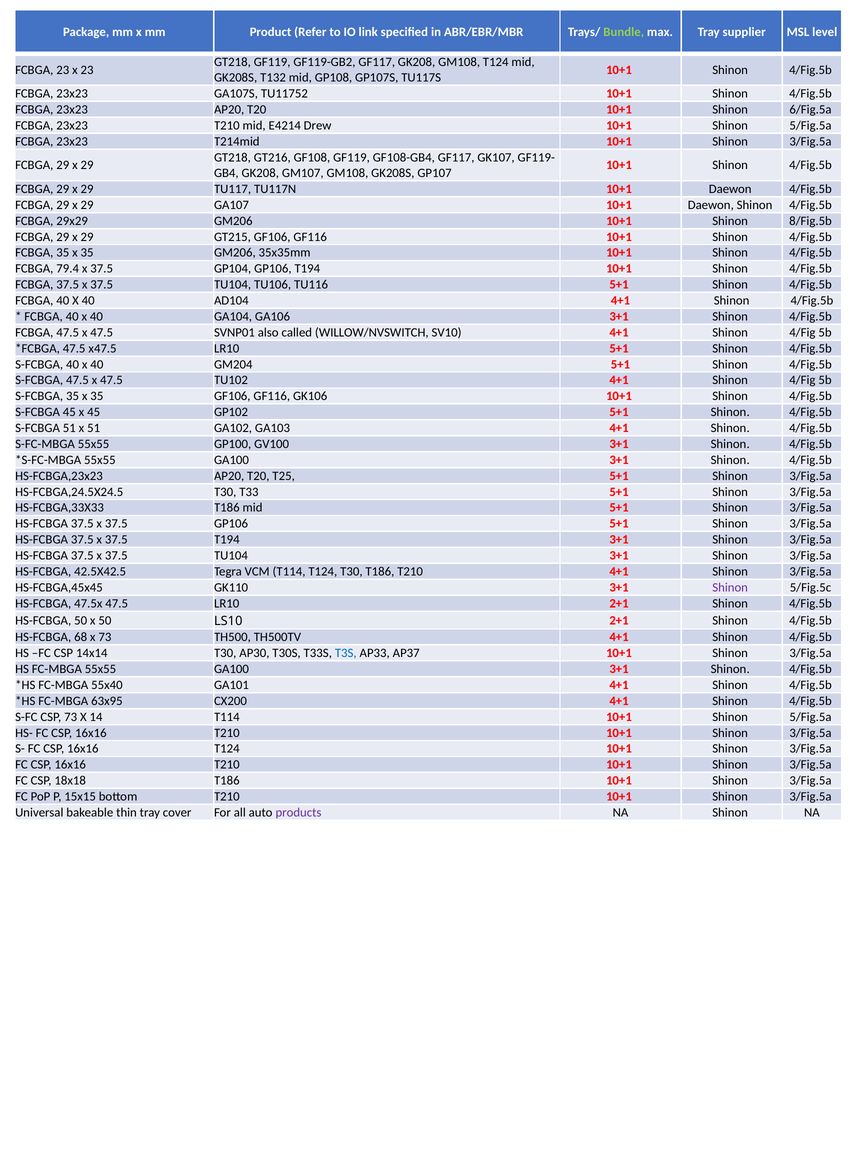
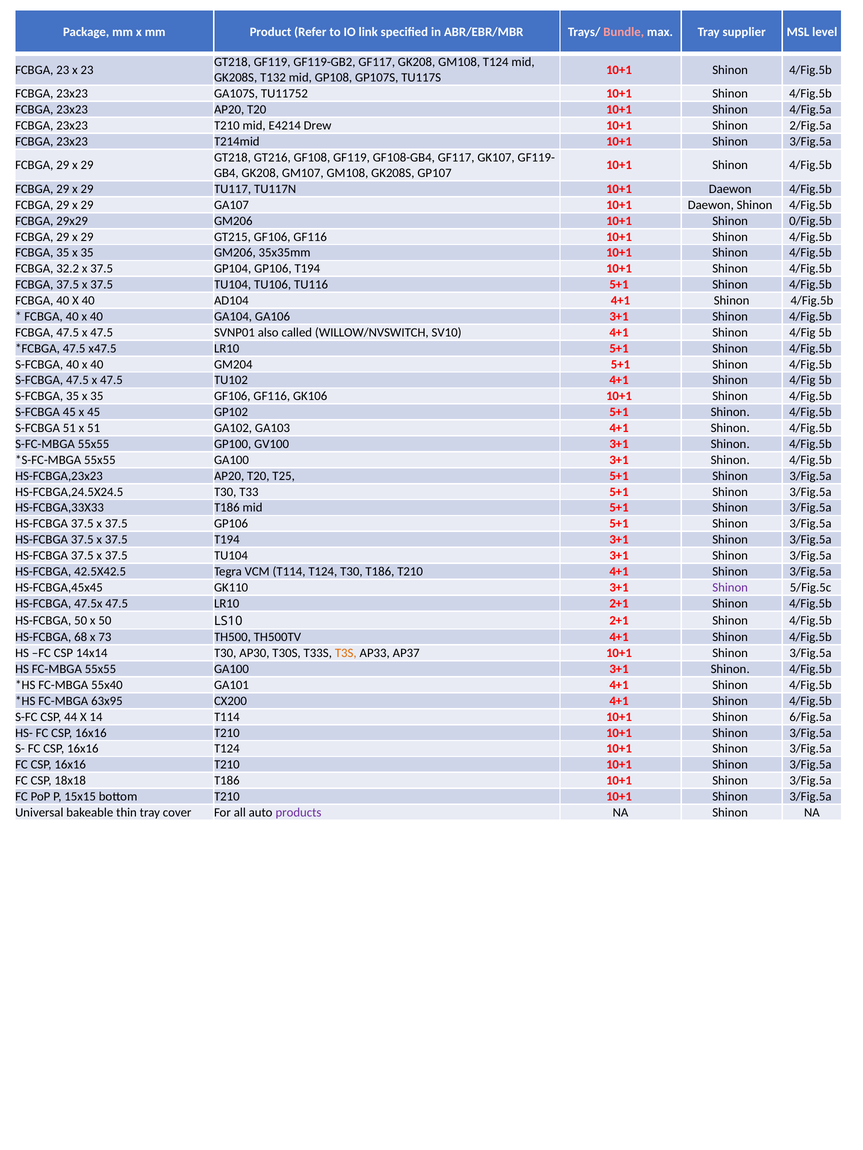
Bundle colour: light green -> pink (624, 32)
6/Fig.5a: 6/Fig.5a -> 4/Fig.5a (810, 110)
Drew 10+1 Shinon 5/Fig.5a: 5/Fig.5a -> 2/Fig.5a (810, 126)
8/Fig.5b: 8/Fig.5b -> 0/Fig.5b (810, 221)
79.4: 79.4 -> 32.2 (68, 269)
T3S colour: blue -> orange (346, 654)
CSP 73: 73 -> 44 (71, 717)
T114 10+1 Shinon 5/Fig.5a: 5/Fig.5a -> 6/Fig.5a (810, 717)
